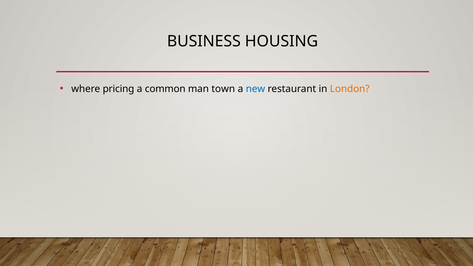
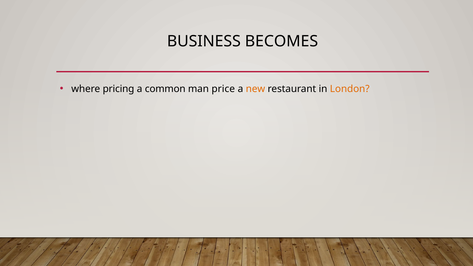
HOUSING: HOUSING -> BECOMES (281, 41)
town: town -> price (223, 89)
new colour: blue -> orange (255, 89)
